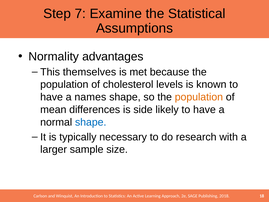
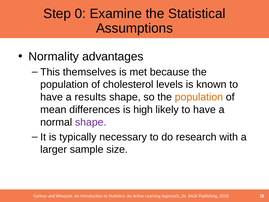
7: 7 -> 0 (80, 14)
names: names -> results (90, 97)
side: side -> high (143, 110)
shape colour: blue -> purple (91, 122)
